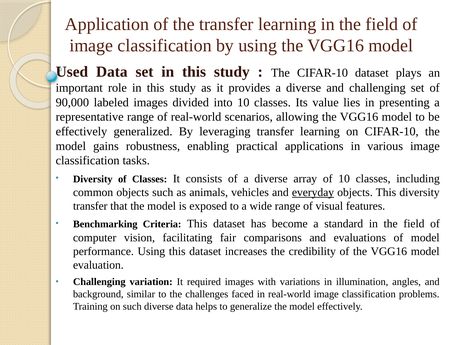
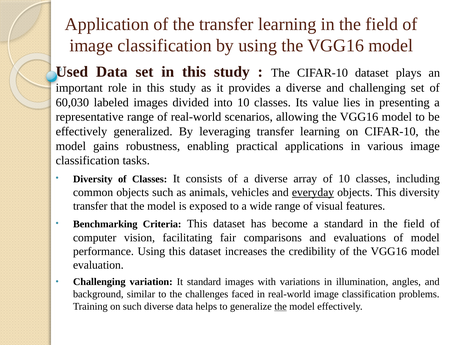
90,000: 90,000 -> 60,030 (72, 102)
It required: required -> standard (204, 282)
the underline: none -> present (281, 306)
